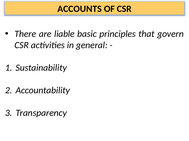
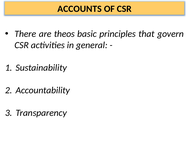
liable: liable -> theos (64, 34)
